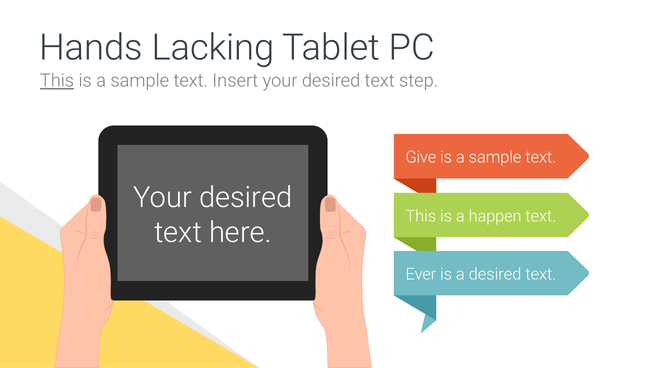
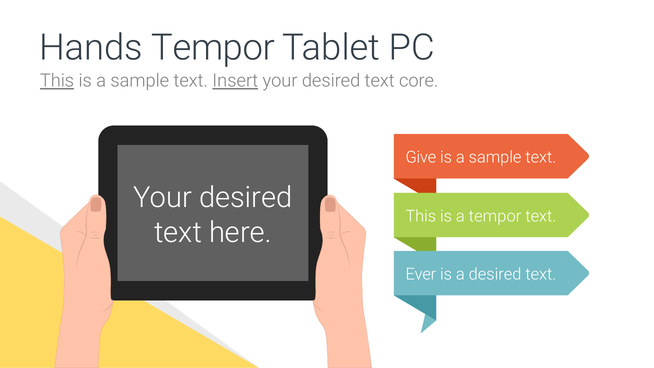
Hands Lacking: Lacking -> Tempor (213, 48)
Insert underline: none -> present (235, 81)
step: step -> core (419, 81)
a happen: happen -> tempor (495, 217)
